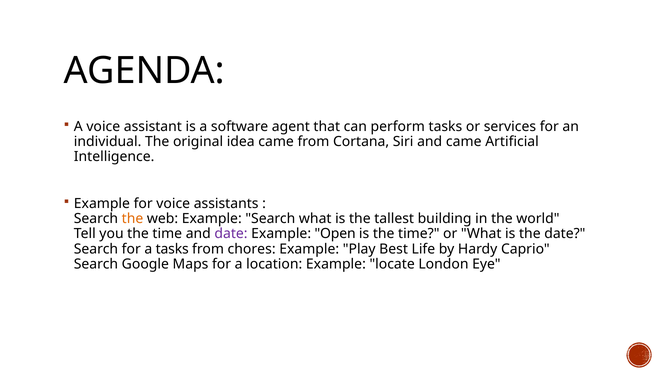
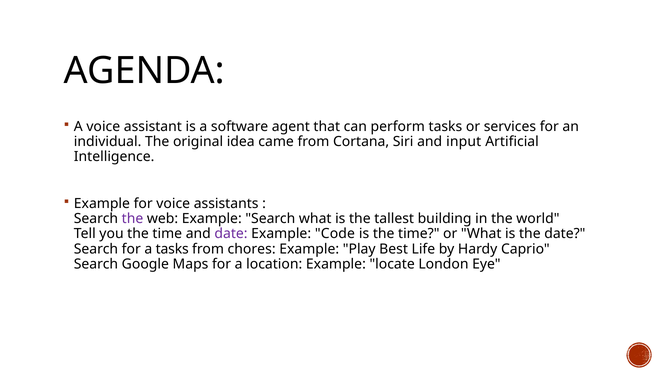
and came: came -> input (464, 142)
the colour: orange -> purple (133, 219)
Open: Open -> Code (335, 234)
